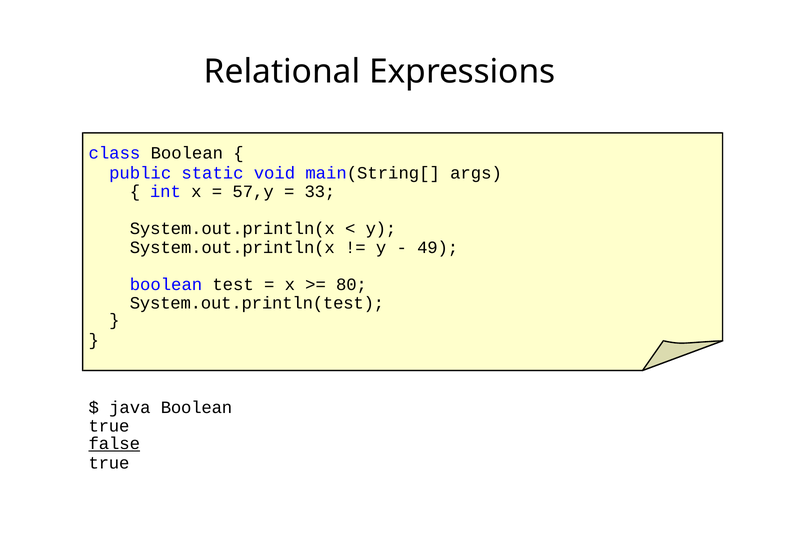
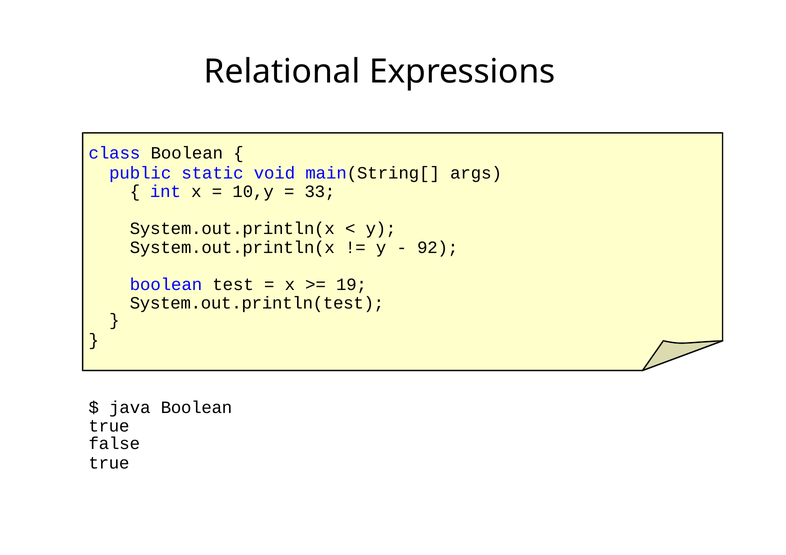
57,y: 57,y -> 10,y (253, 192)
49: 49 -> 92 (438, 248)
80: 80 -> 19 (351, 285)
false underline: present -> none (114, 444)
